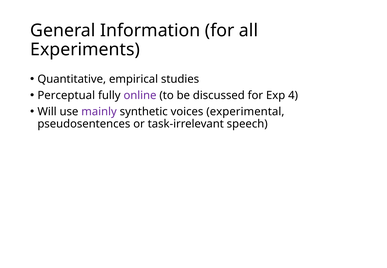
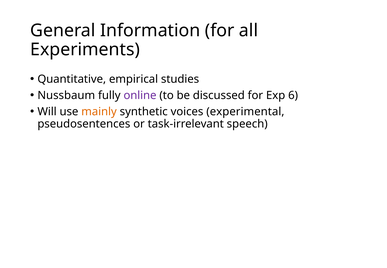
Perceptual: Perceptual -> Nussbaum (66, 95)
4: 4 -> 6 (293, 95)
mainly colour: purple -> orange (99, 112)
